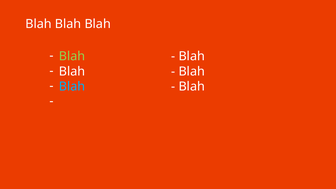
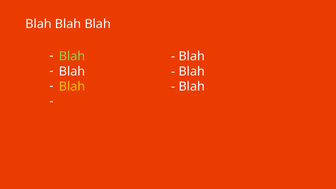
Blah colour: light blue -> yellow (72, 86)
